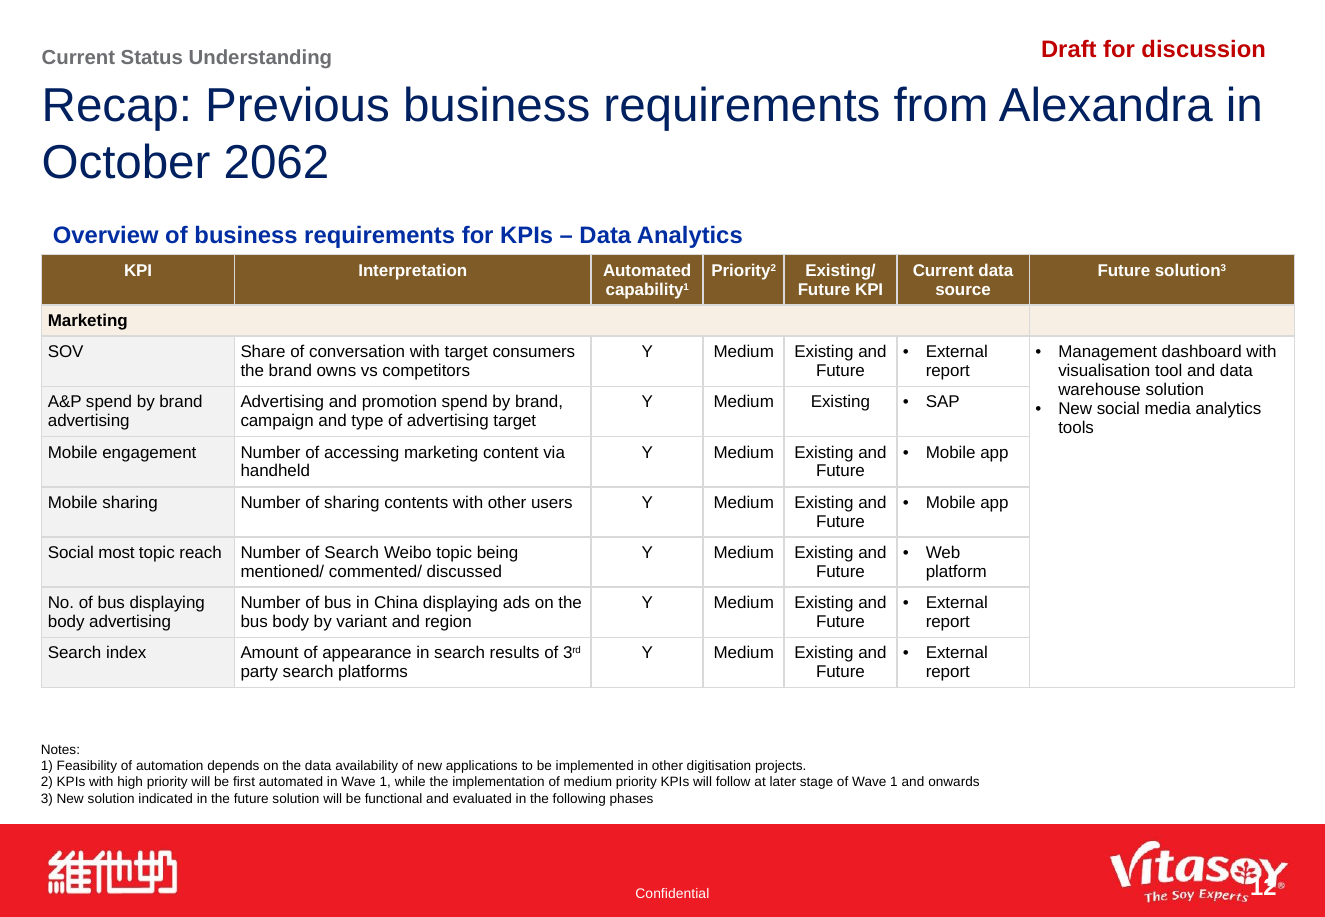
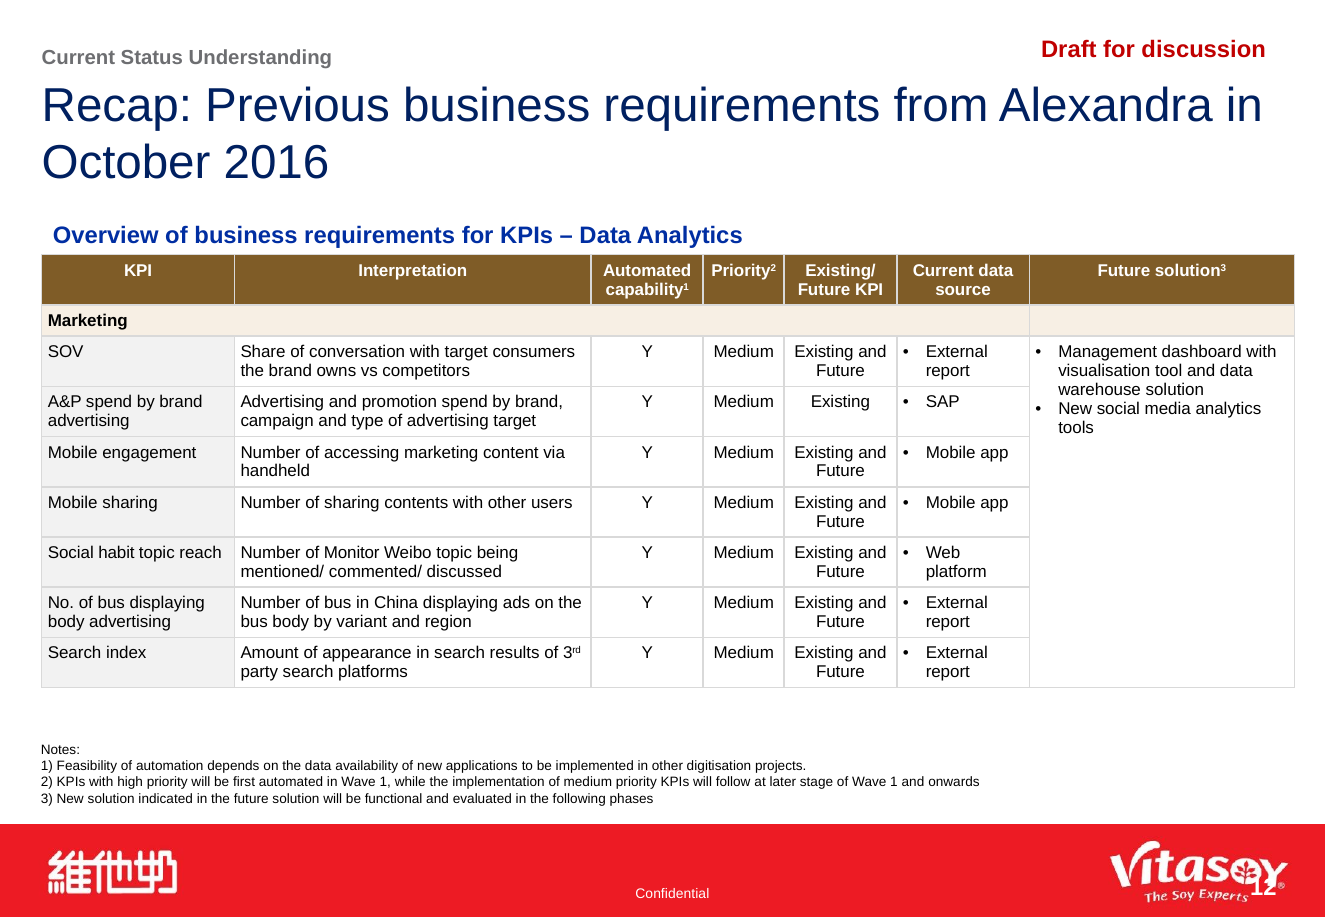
2062: 2062 -> 2016 (276, 162)
most: most -> habit (117, 553)
of Search: Search -> Monitor (352, 553)
